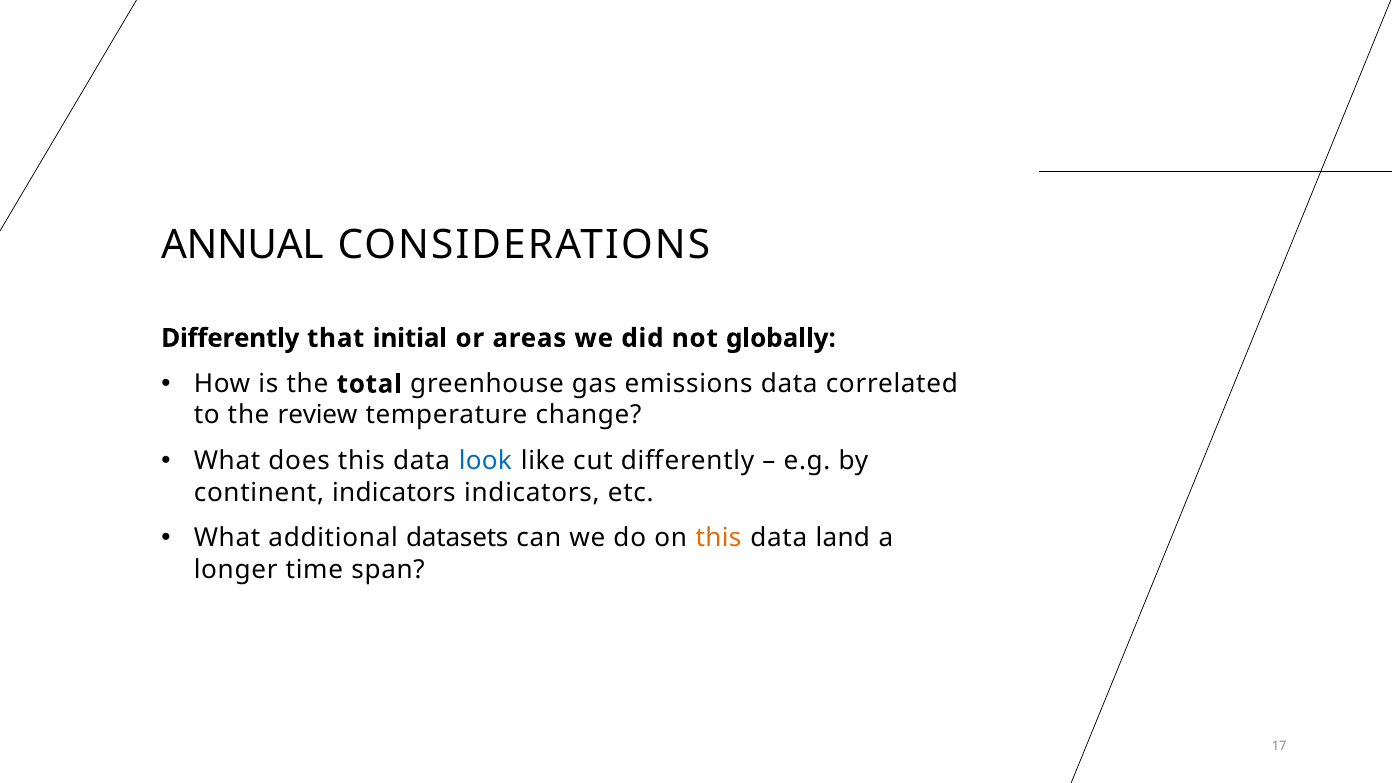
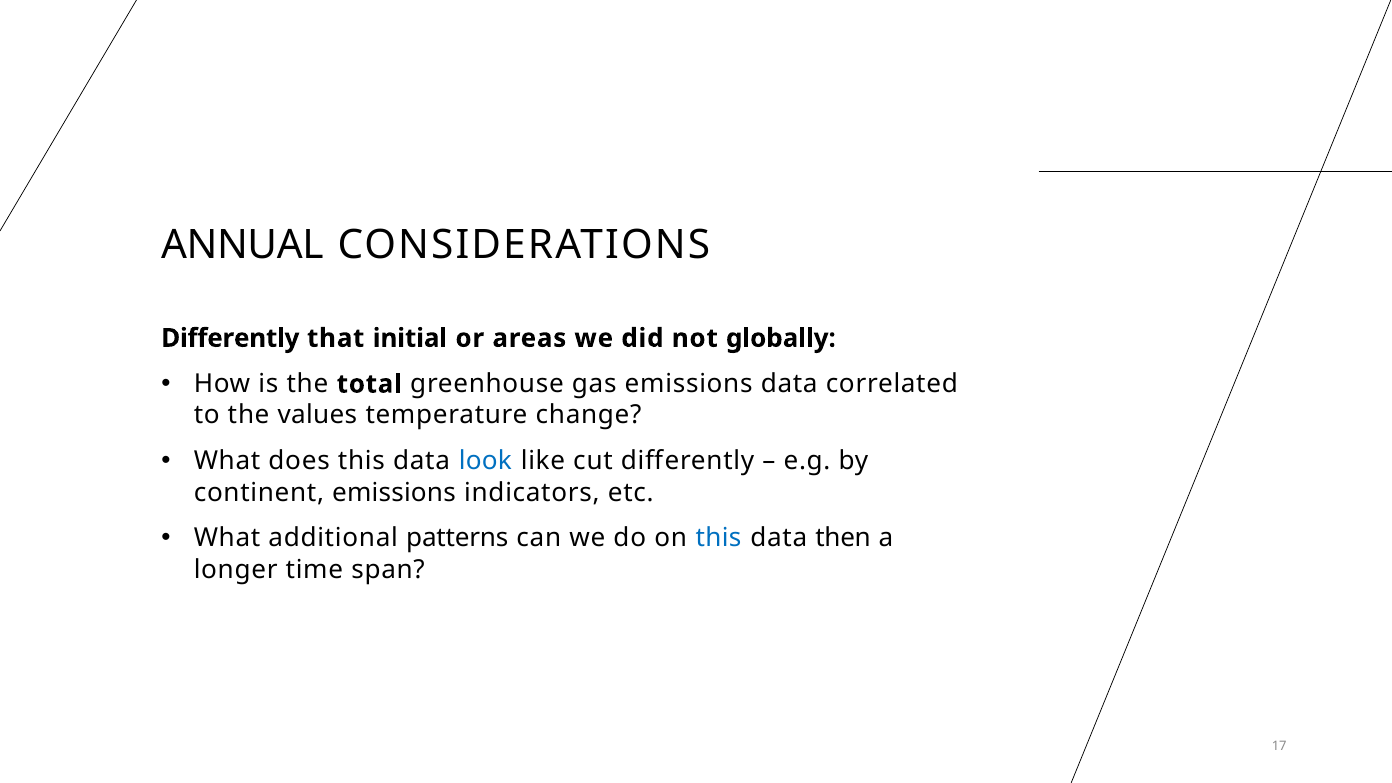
review: review -> values (317, 415)
continent indicators: indicators -> emissions (394, 492)
datasets: datasets -> patterns (457, 538)
this colour: orange -> blue (718, 538)
land: land -> then (843, 538)
